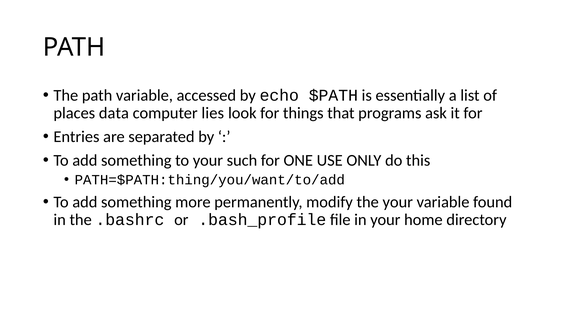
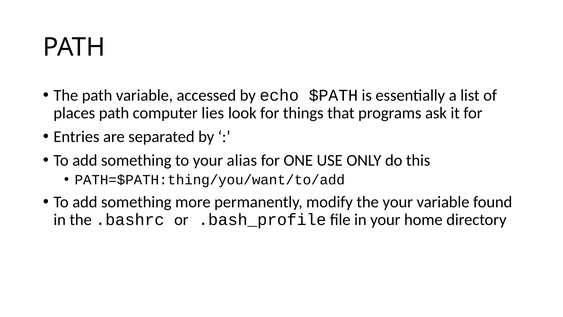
places data: data -> path (114, 113)
such: such -> alias (242, 160)
